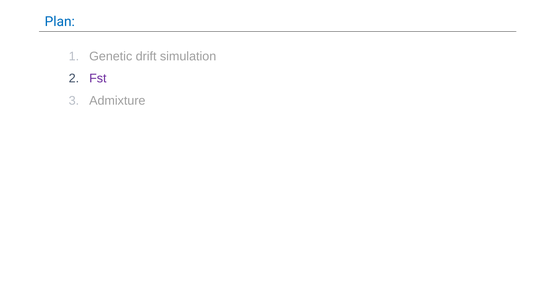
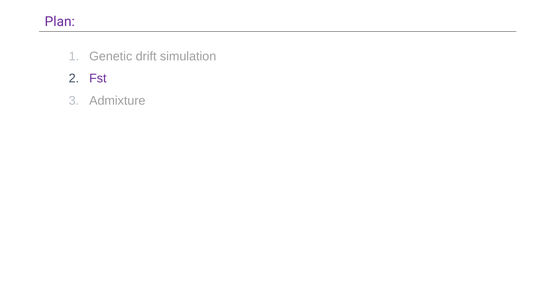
Plan colour: blue -> purple (60, 22)
